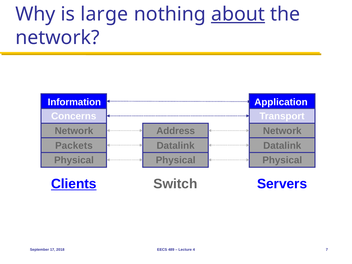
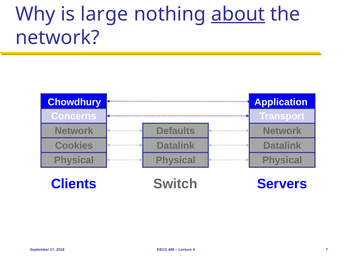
Information: Information -> Chowdhury (74, 102)
Address: Address -> Defaults (176, 131)
Packets: Packets -> Cookies (74, 146)
Clients underline: present -> none (74, 184)
